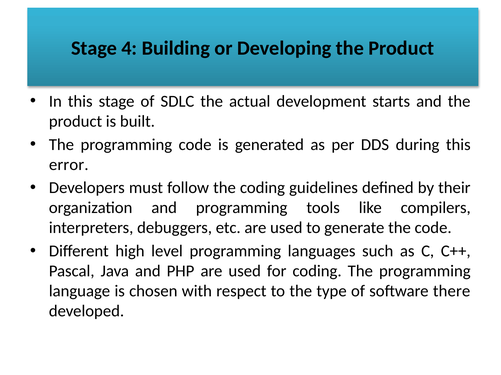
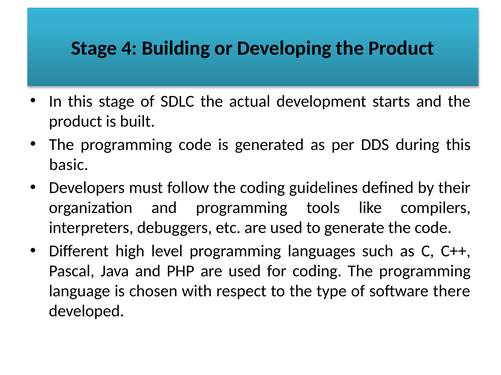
error: error -> basic (69, 165)
